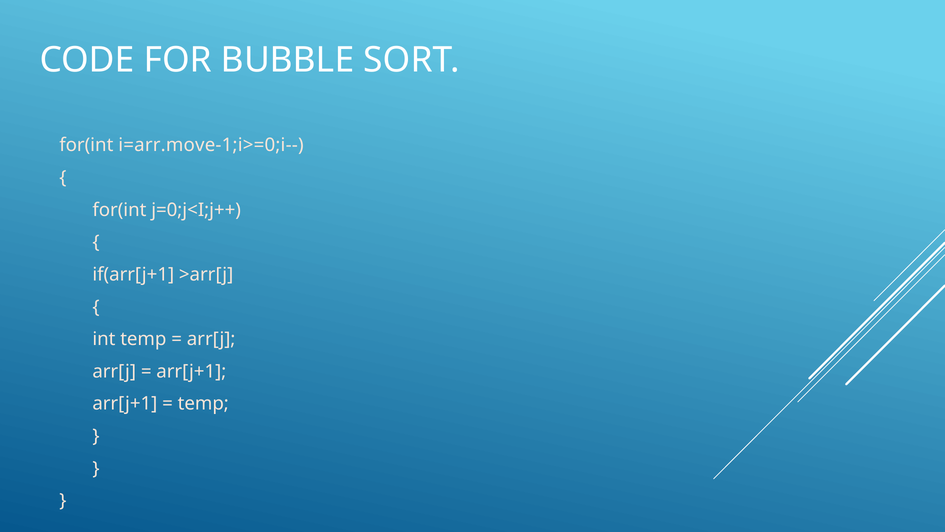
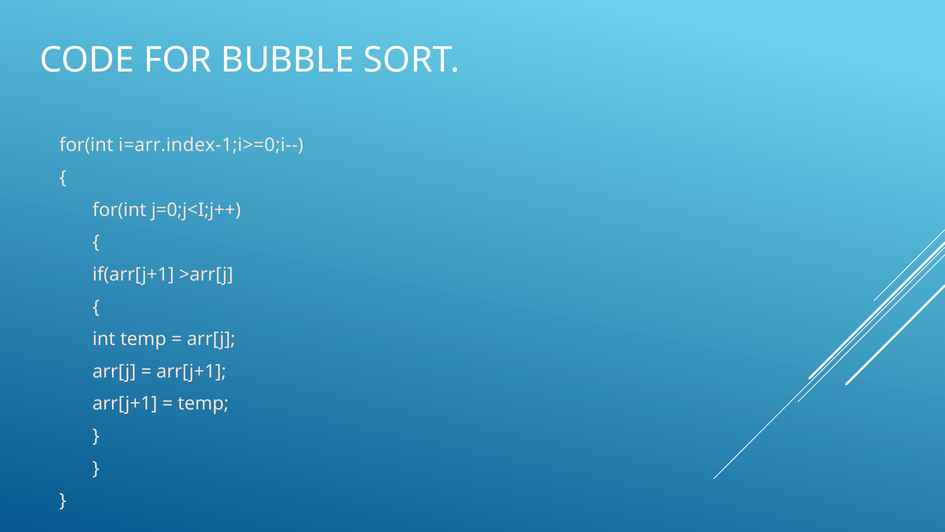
i=arr.move-1;i>=0;i--: i=arr.move-1;i>=0;i-- -> i=arr.index-1;i>=0;i-- (211, 145)
